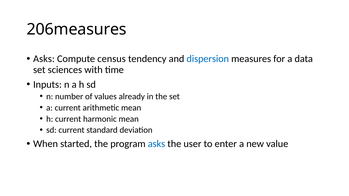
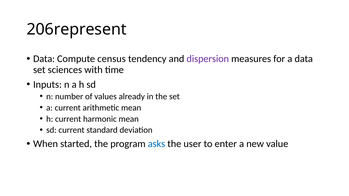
206measures: 206measures -> 206represent (77, 29)
Asks: Asks -> Data (44, 59)
dispersion colour: blue -> purple (208, 59)
